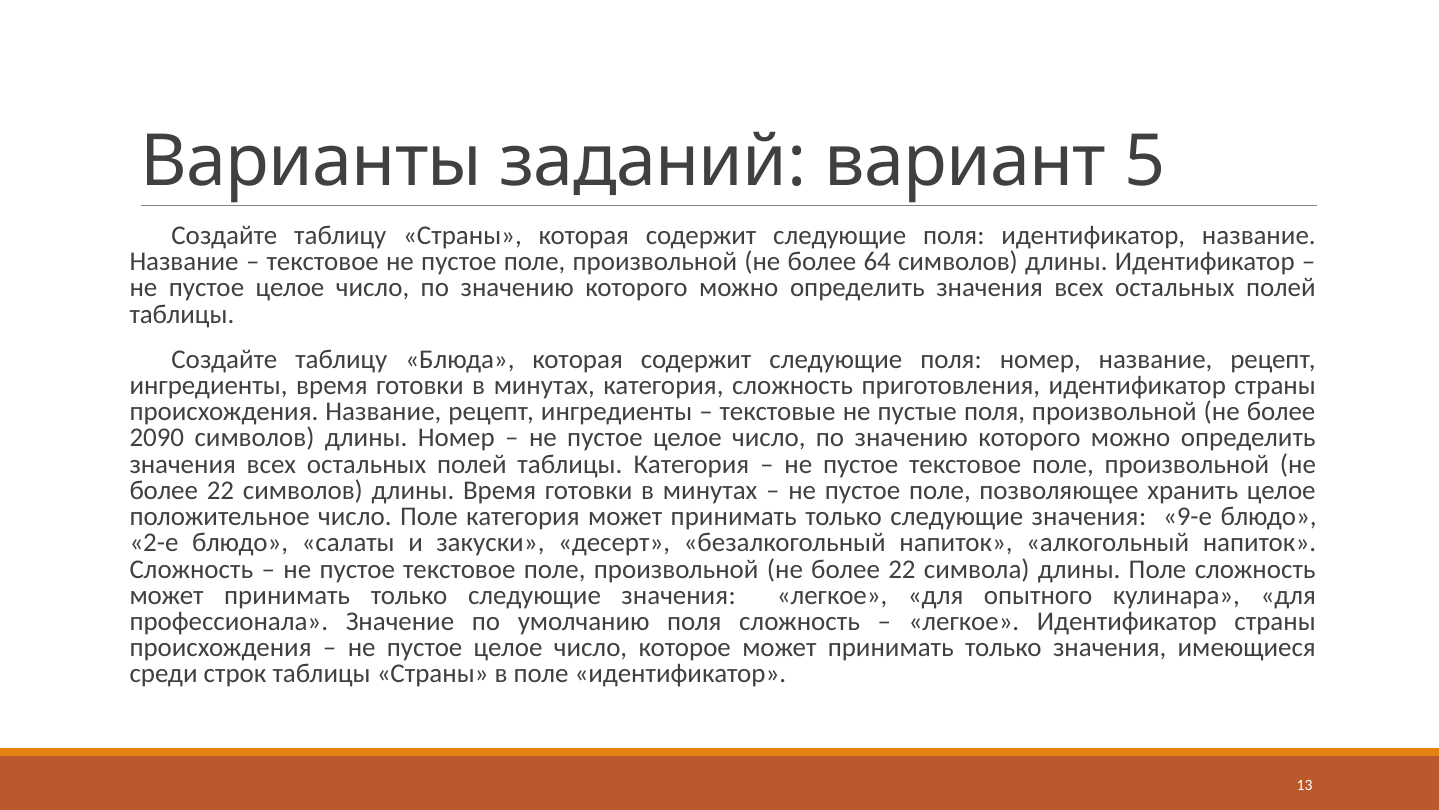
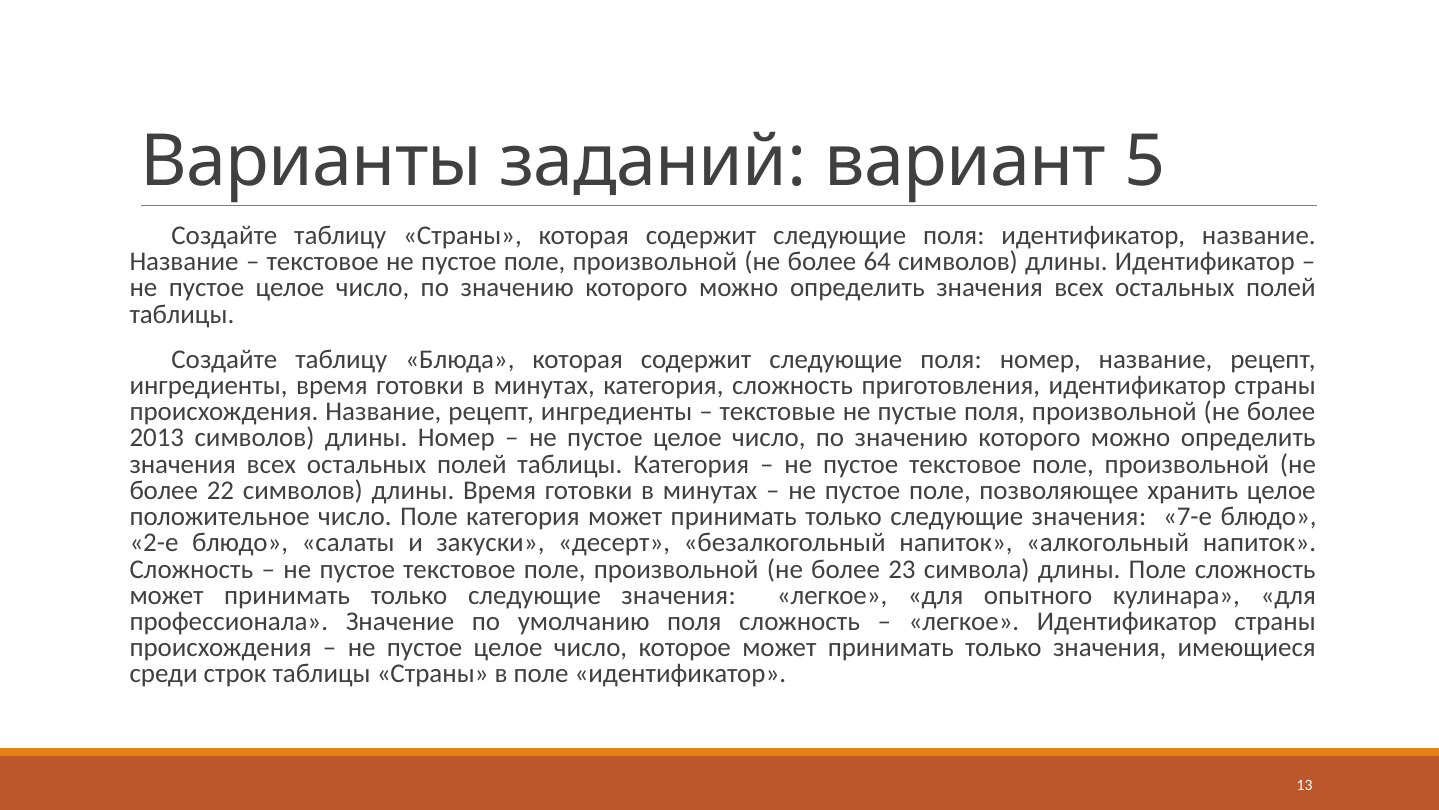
2090: 2090 -> 2013 (157, 438)
9-е: 9-е -> 7-е (1188, 516)
22: 22 -> 23 (902, 569)
